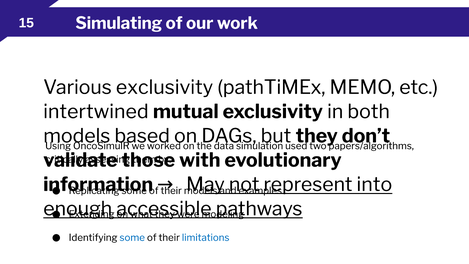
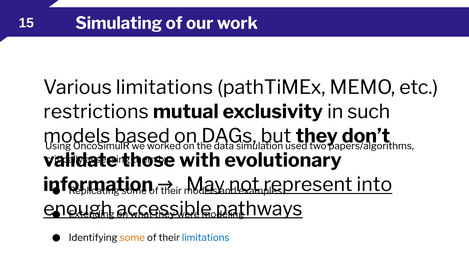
Various exclusivity: exclusivity -> limitations (164, 87)
intertwined: intertwined -> restrictions (96, 112)
both: both -> such (369, 112)
some colour: blue -> orange (132, 237)
